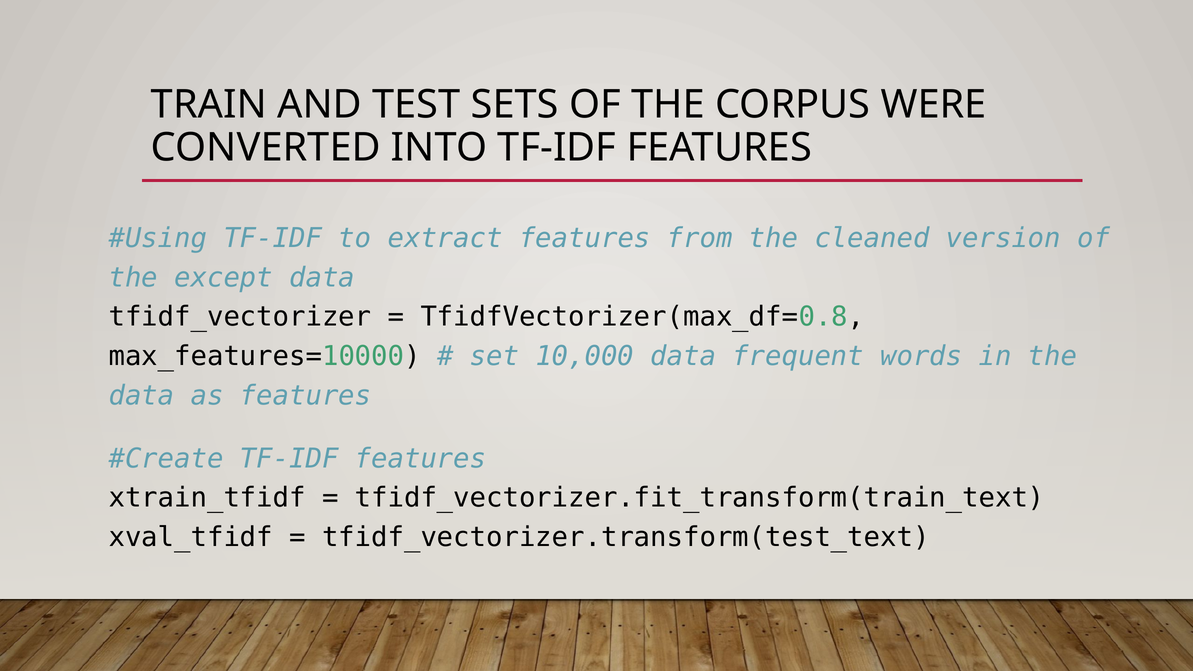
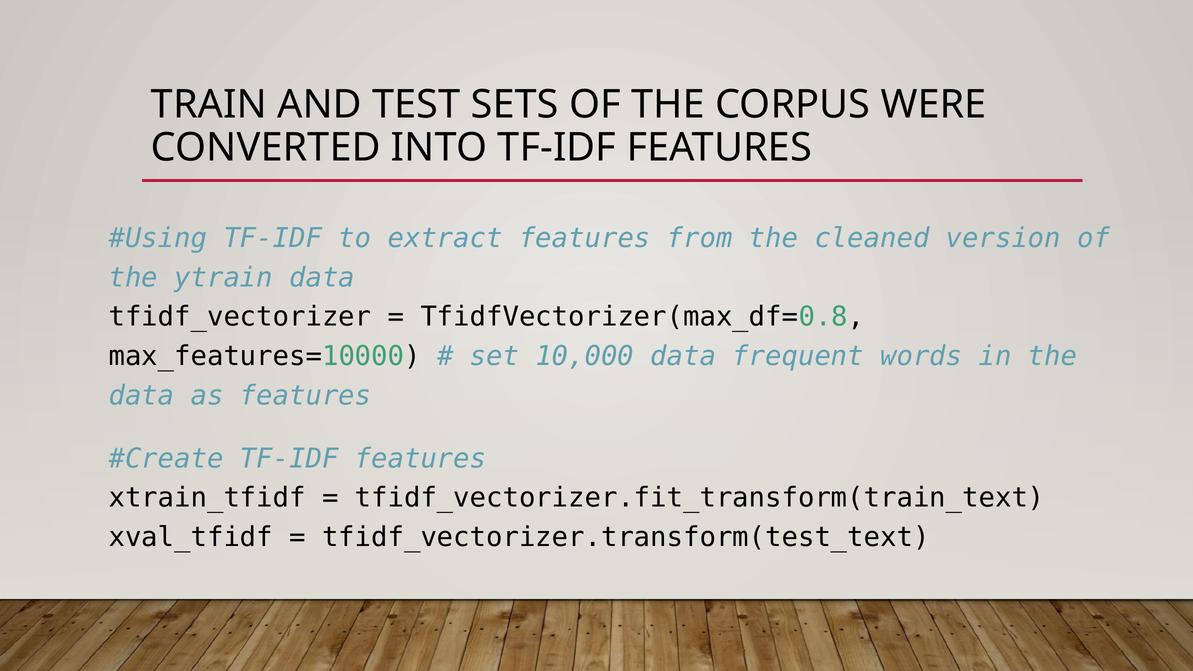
except: except -> ytrain (224, 278)
